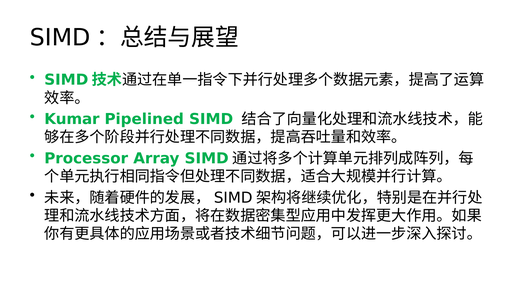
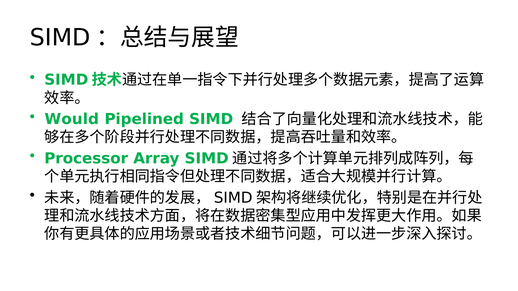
Kumar: Kumar -> Would (72, 119)
